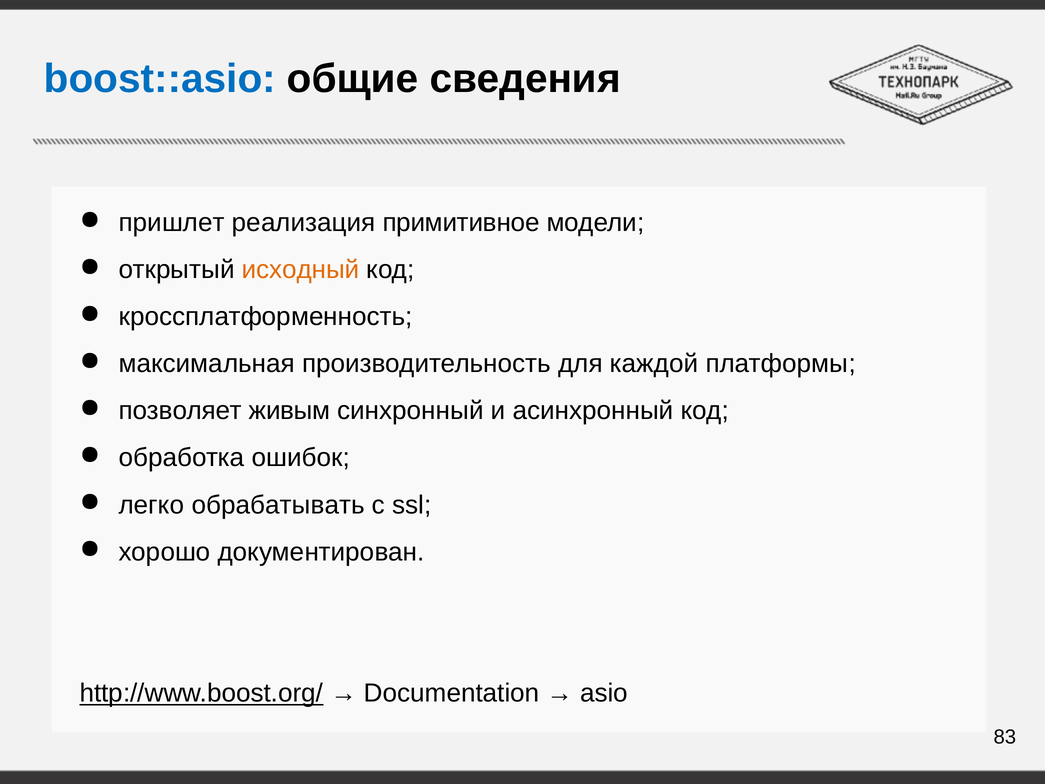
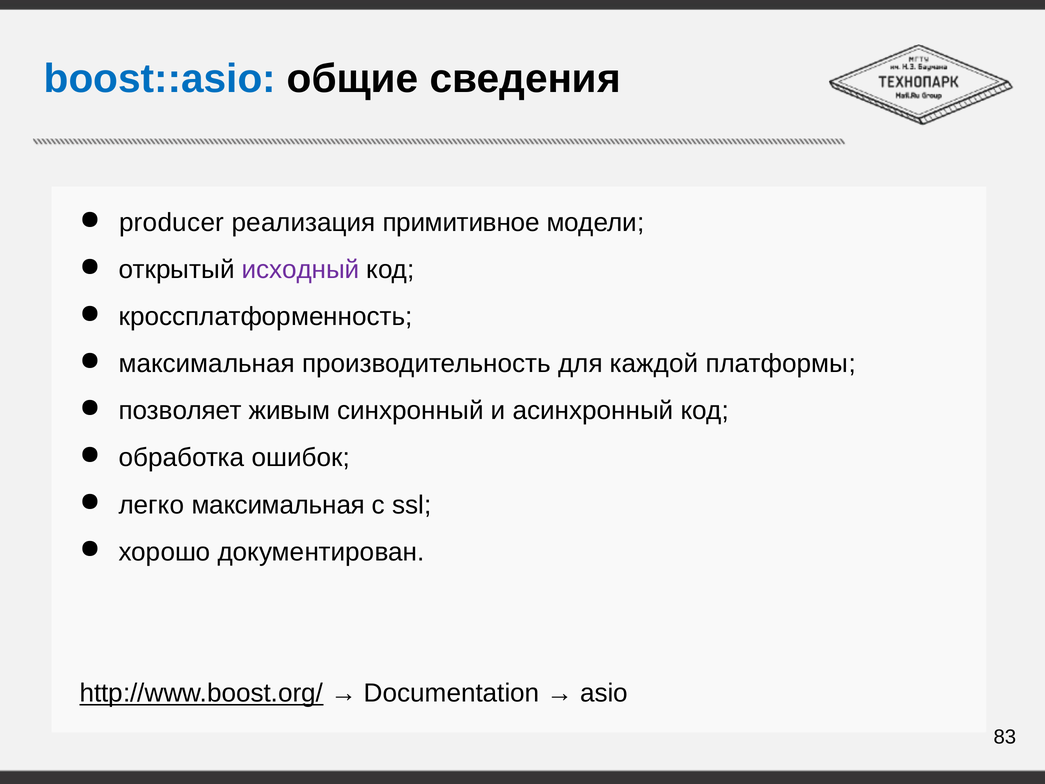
пришлет: пришлет -> producer (172, 223)
исходный colour: orange -> purple (301, 270)
легко обрабатывать: обрабатывать -> максимальная (278, 505)
